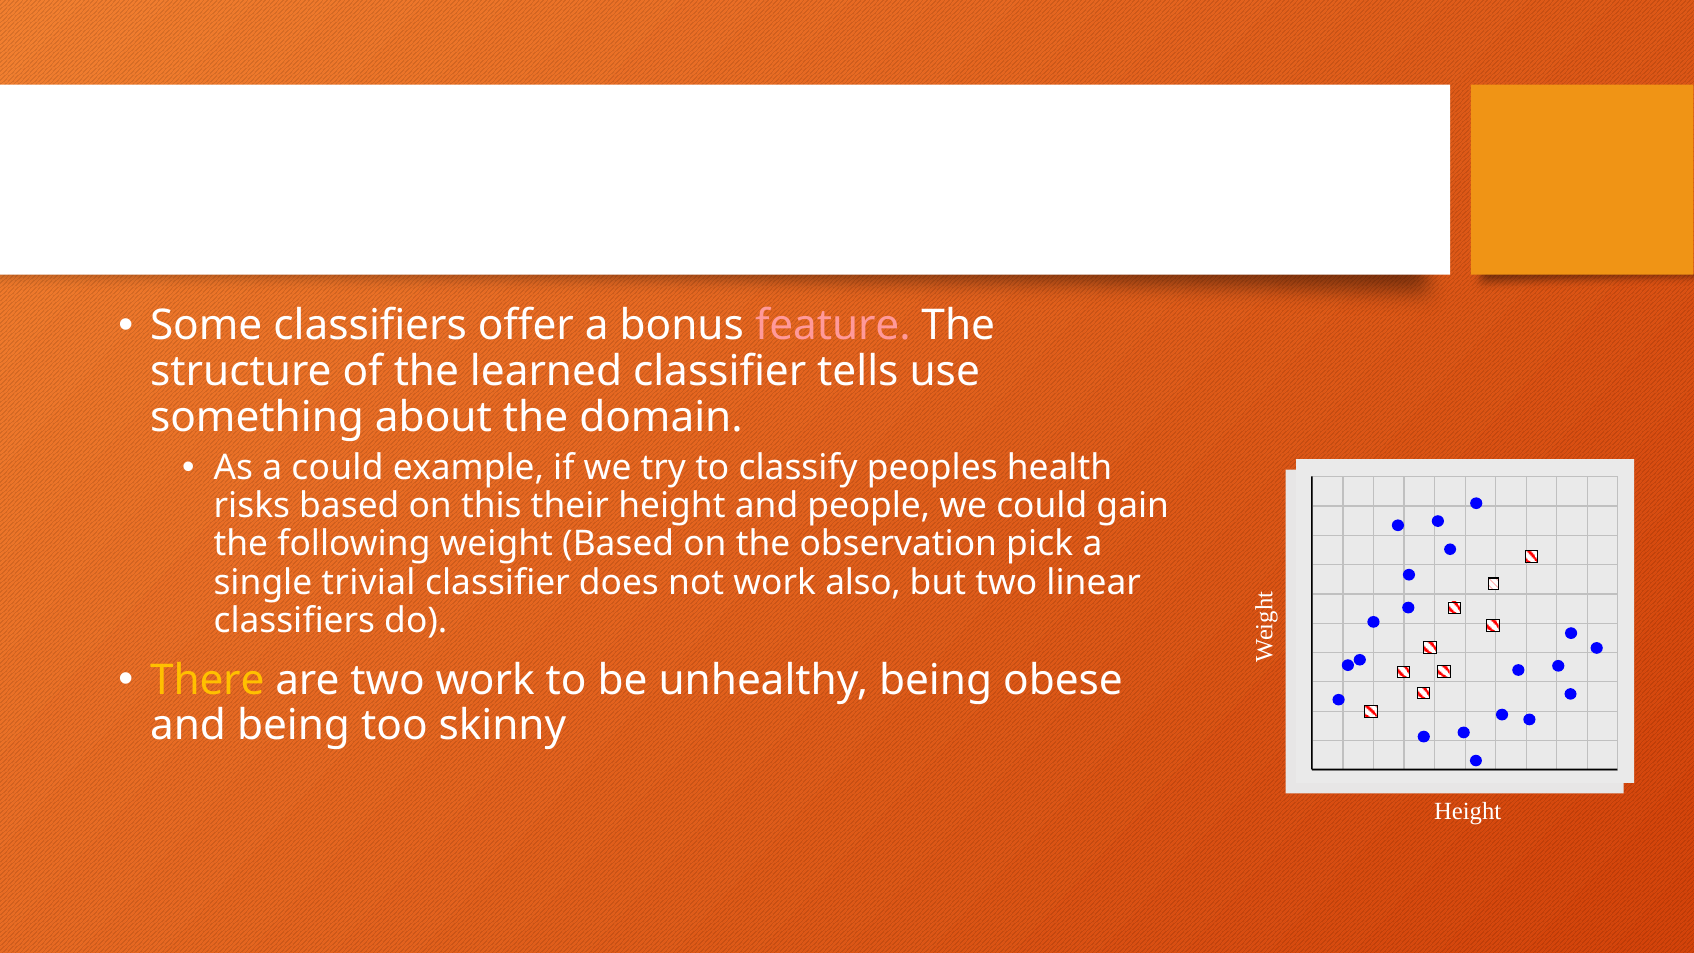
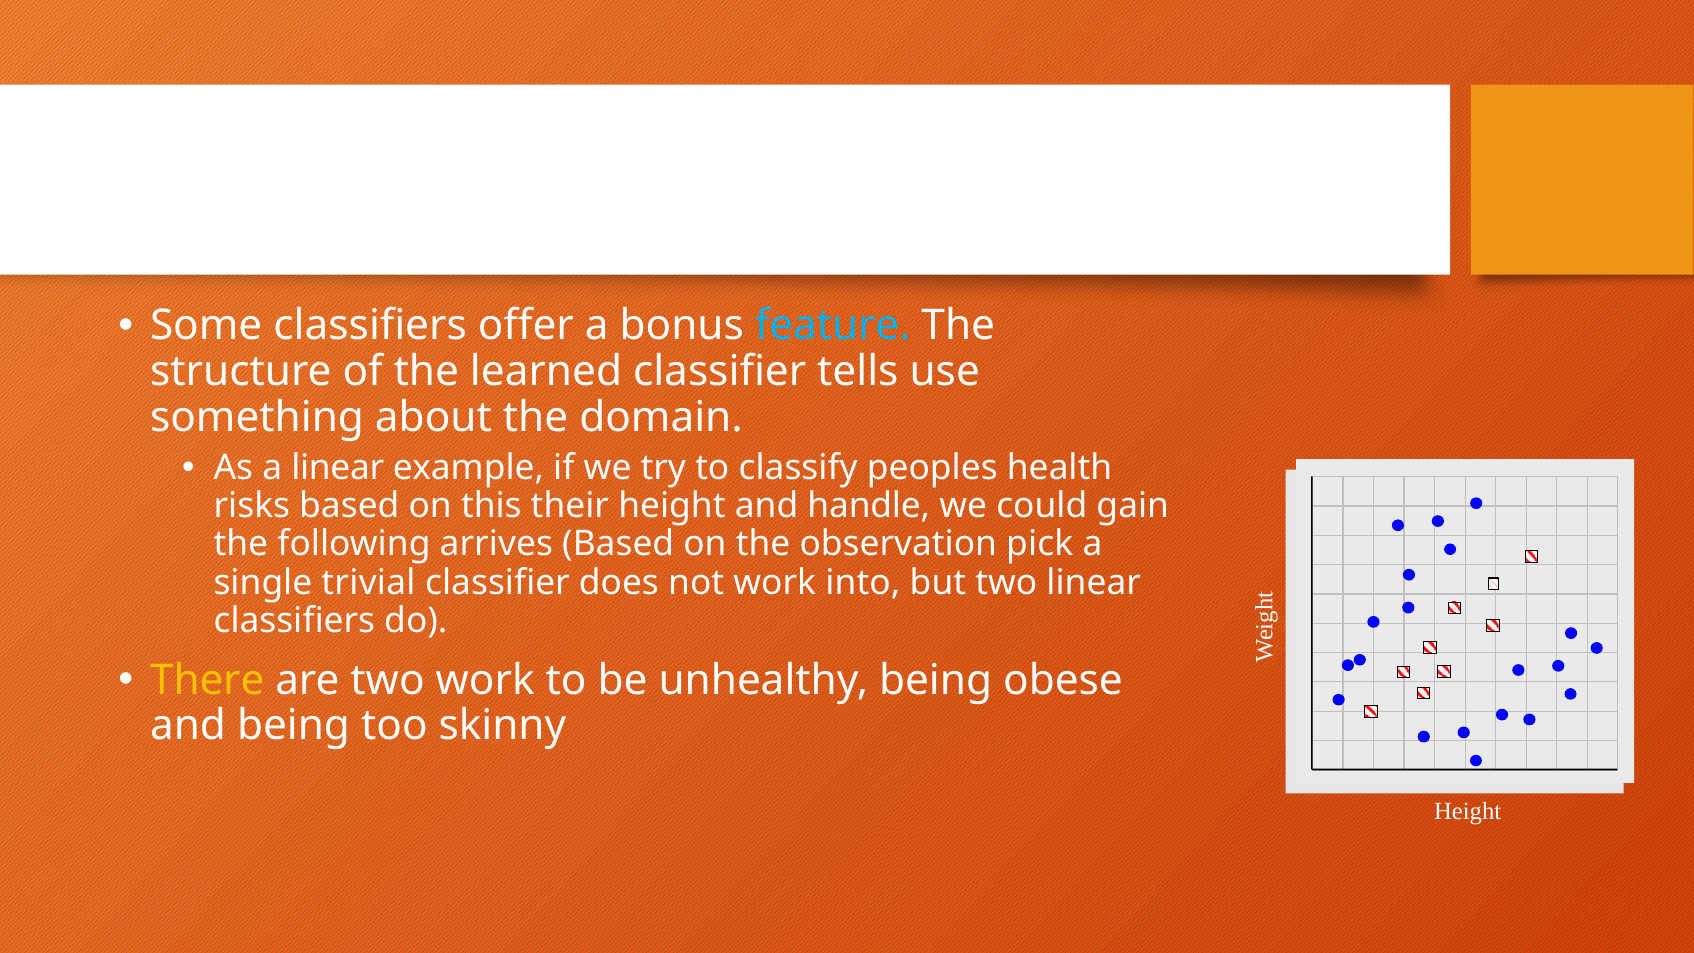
feature colour: pink -> light blue (833, 326)
a could: could -> linear (338, 468)
people: people -> handle (869, 506)
weight: weight -> arrives (496, 544)
also: also -> into (863, 582)
